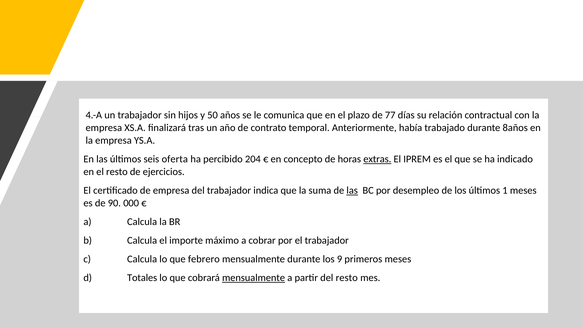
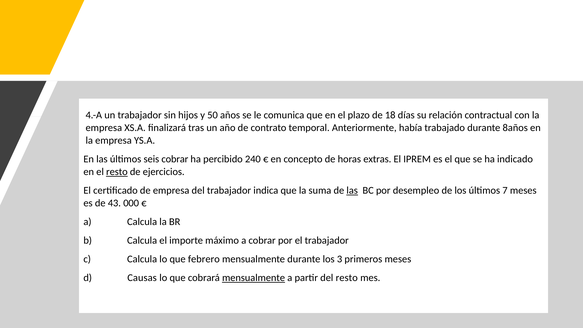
77: 77 -> 18 (390, 115)
seis oferta: oferta -> cobrar (175, 159)
204: 204 -> 240 (253, 159)
extras underline: present -> none (377, 159)
resto underline: none -> present (117, 172)
1: 1 -> 7 (505, 190)
90: 90 -> 43 (114, 203)
9: 9 -> 3 (340, 259)
Totales: Totales -> Causas (142, 278)
